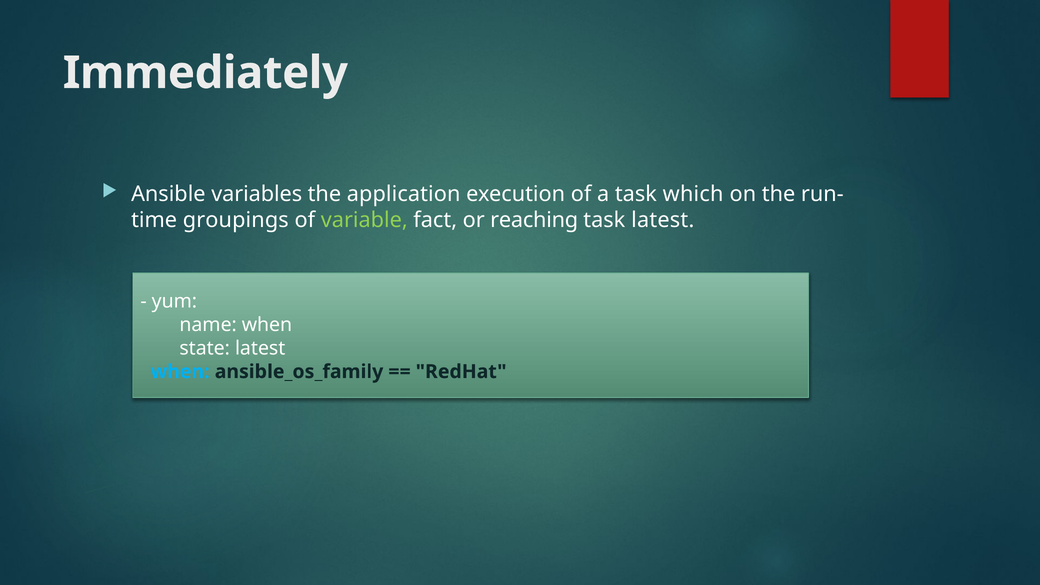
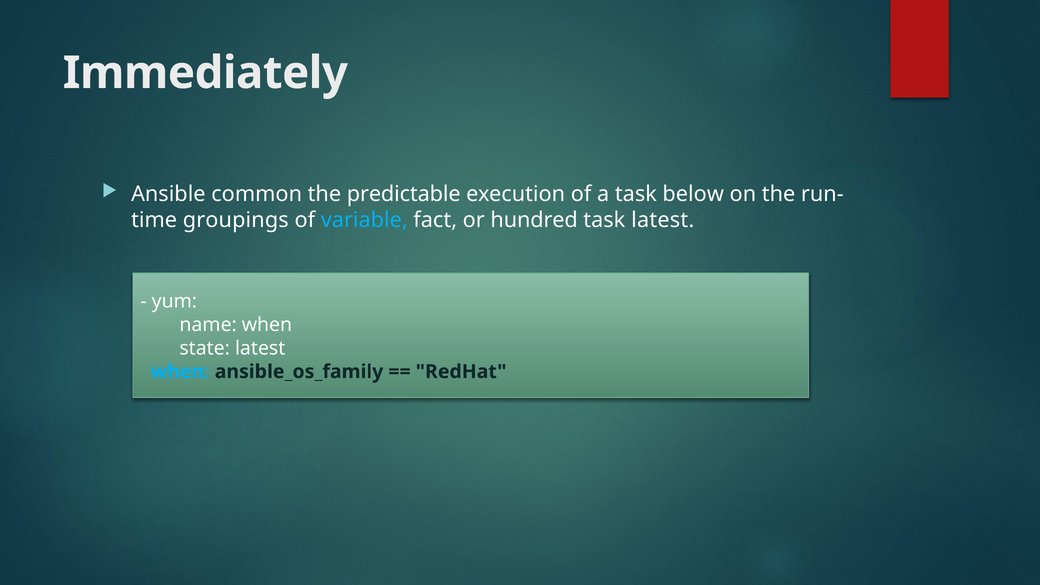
variables: variables -> common (257, 194)
application: application -> predictable (404, 194)
which: which -> below (693, 194)
variable colour: light green -> light blue (364, 220)
reaching: reaching -> hundred (534, 220)
